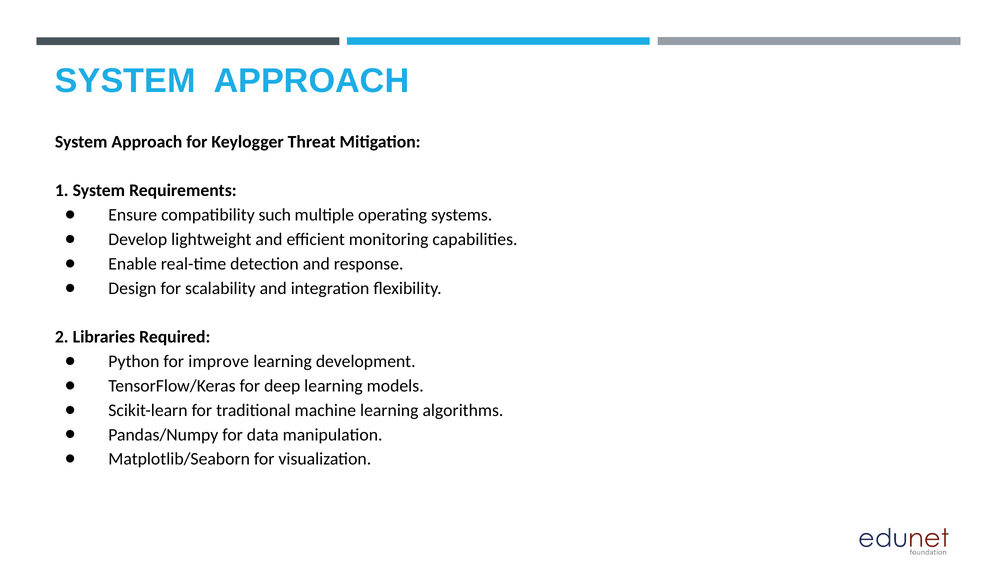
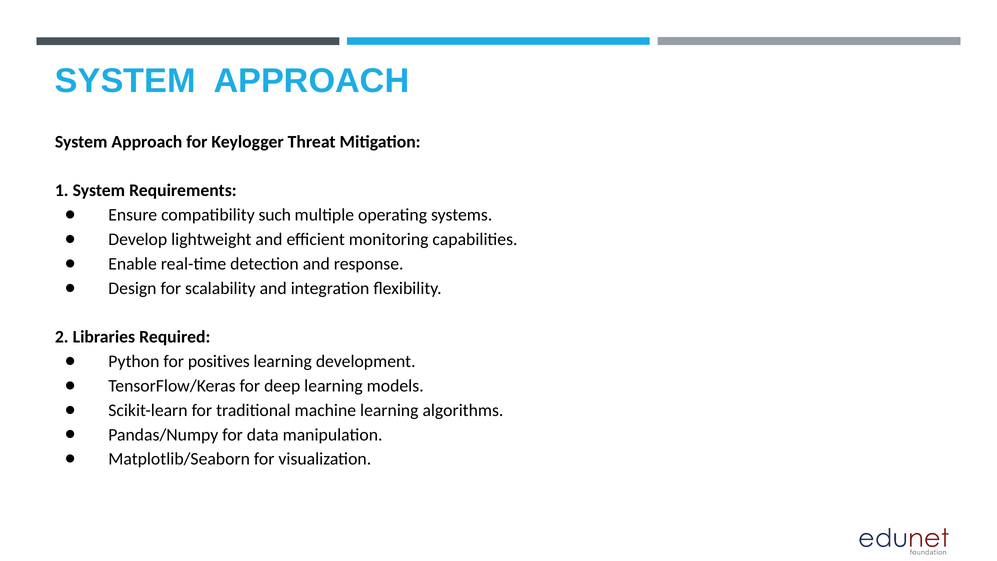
improve: improve -> positives (219, 361)
